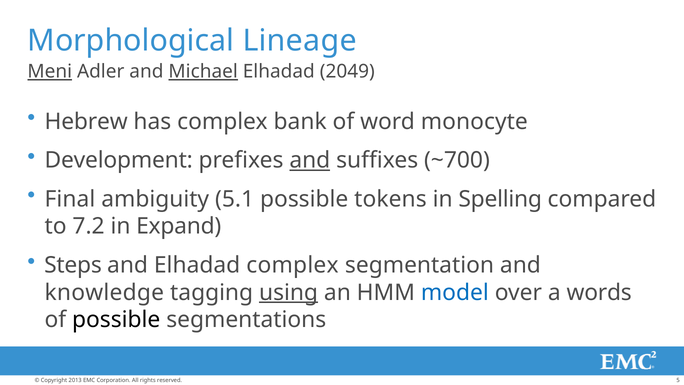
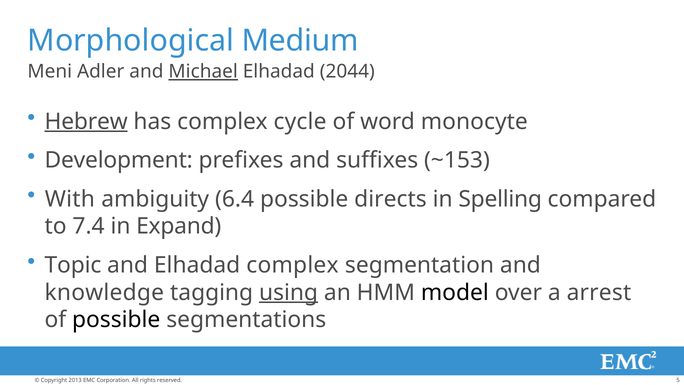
Lineage: Lineage -> Medium (300, 41)
Meni underline: present -> none (50, 72)
2049: 2049 -> 2044 (347, 72)
Hebrew underline: none -> present (86, 121)
bank: bank -> cycle (300, 121)
and underline: present -> none (310, 160)
~700: ~700 -> ~153 (457, 160)
Final: Final -> With (70, 199)
5.1: 5.1 -> 6.4 (235, 199)
tokens: tokens -> directs (390, 199)
7.2: 7.2 -> 7.4 (89, 226)
Steps: Steps -> Topic (73, 265)
model colour: blue -> black (455, 292)
words: words -> arrest (599, 292)
